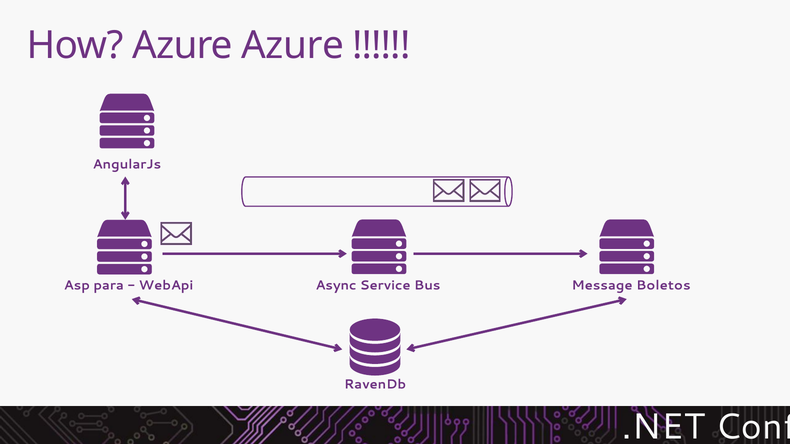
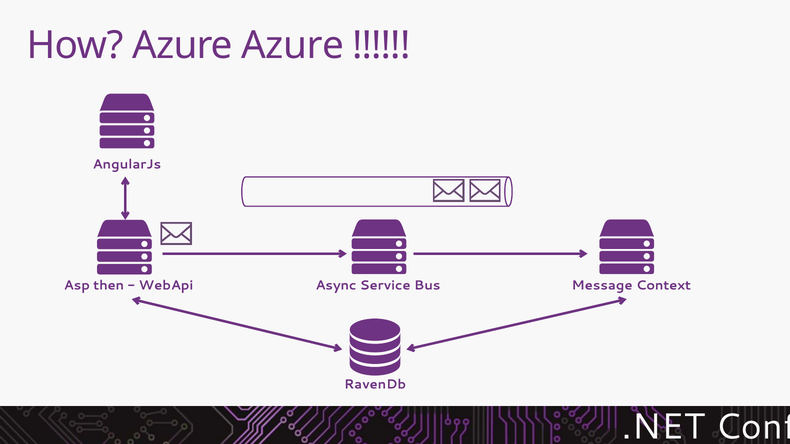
Boletos: Boletos -> Context (664, 286)
para: para -> then (109, 286)
